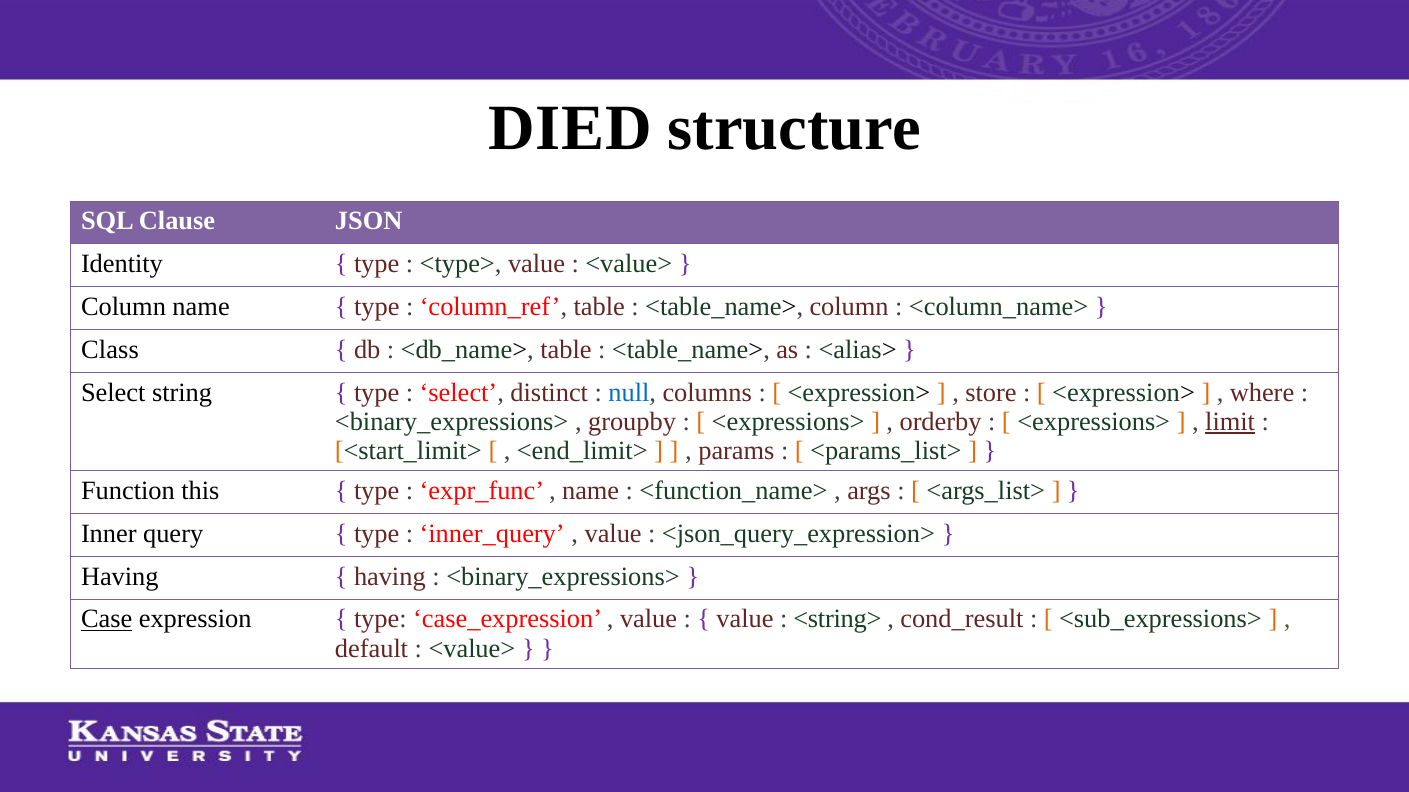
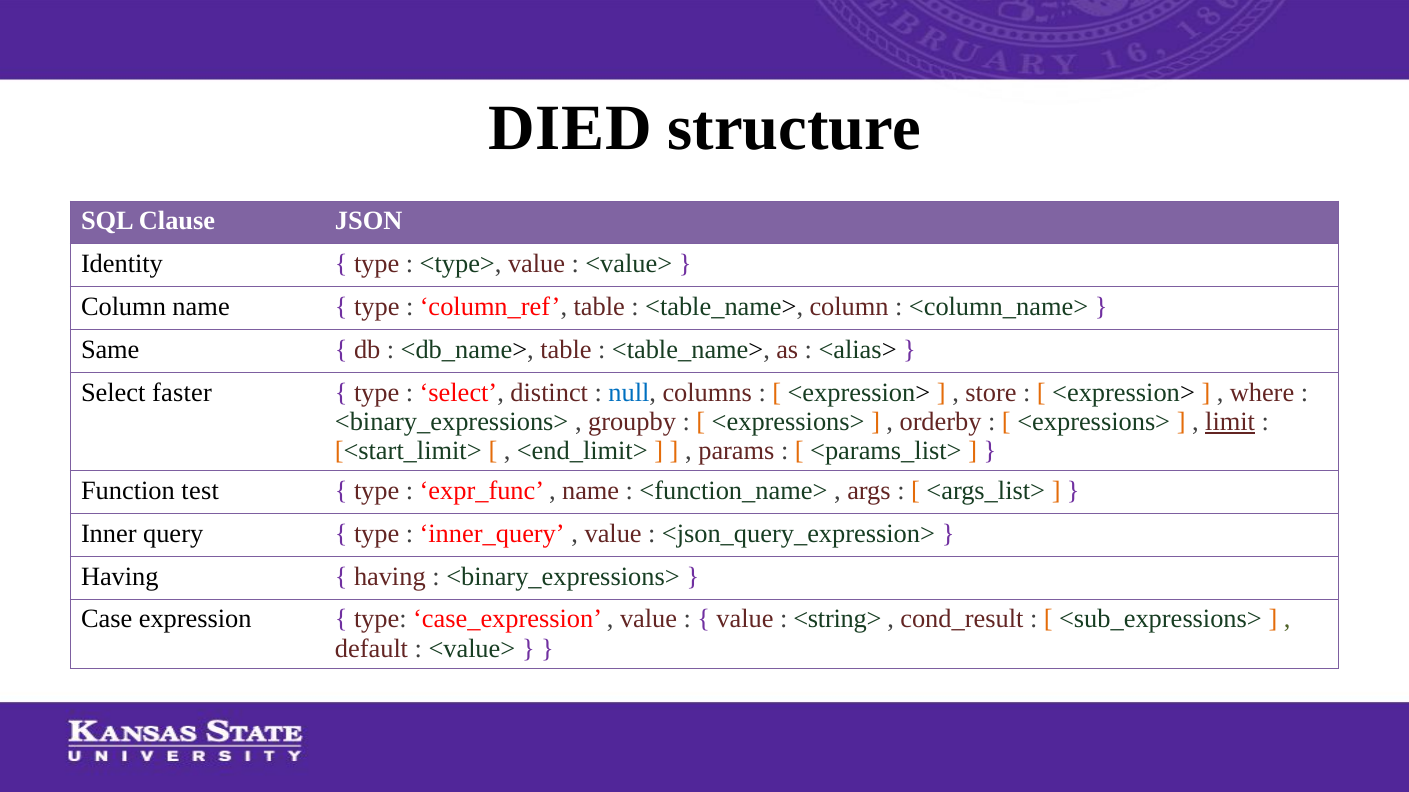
Class: Class -> Same (110, 350)
string: string -> faster (182, 393)
this: this -> test (200, 491)
Case underline: present -> none (107, 620)
